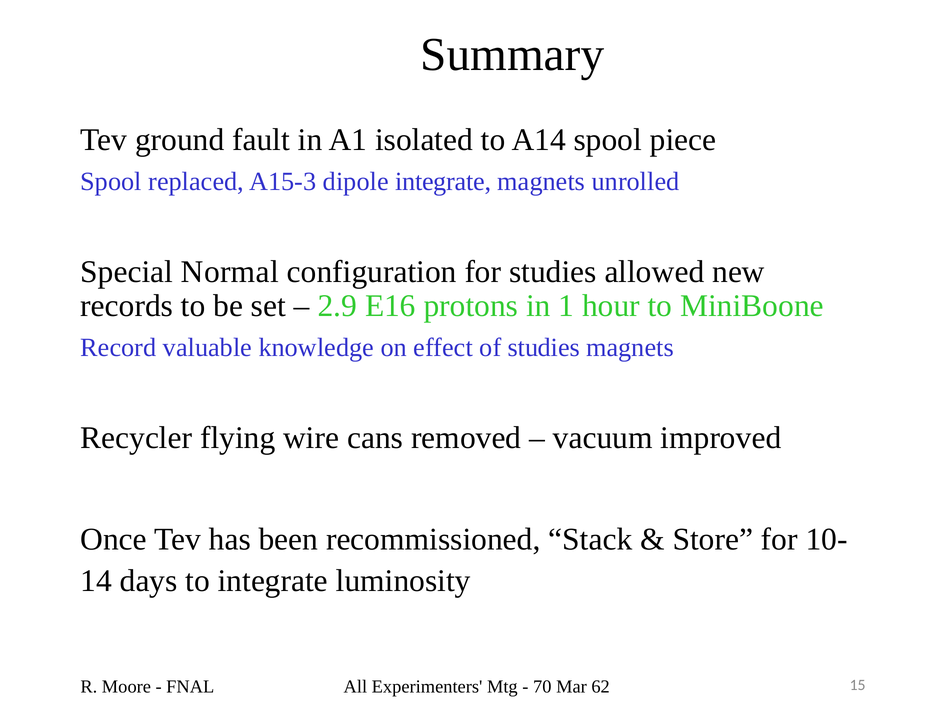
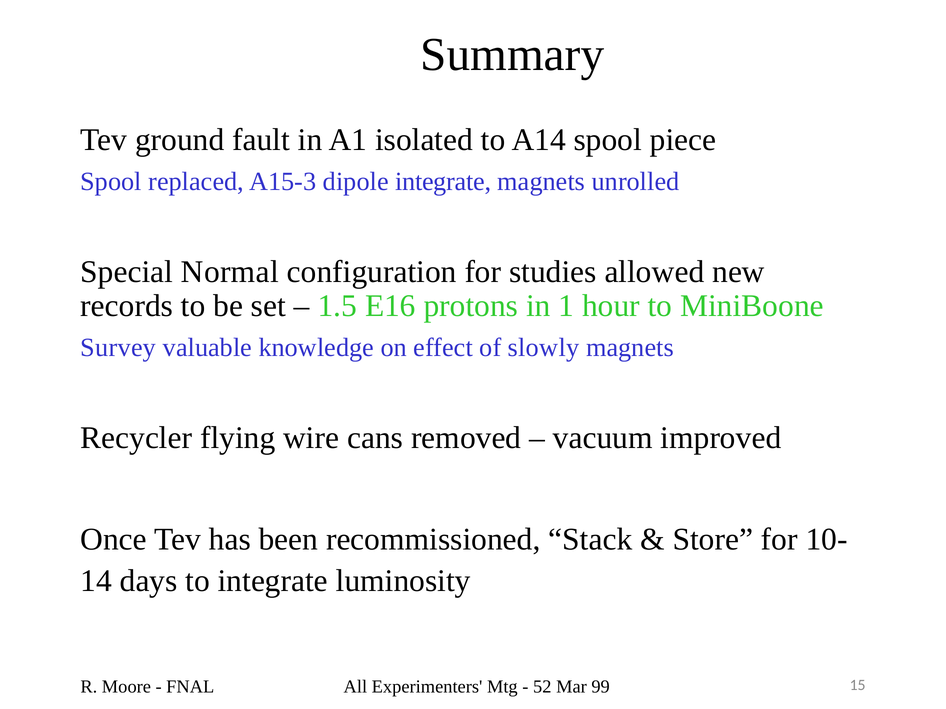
2.9: 2.9 -> 1.5 (337, 306)
Record: Record -> Survey (118, 348)
of studies: studies -> slowly (544, 348)
70: 70 -> 52 (542, 687)
62: 62 -> 99 (601, 687)
